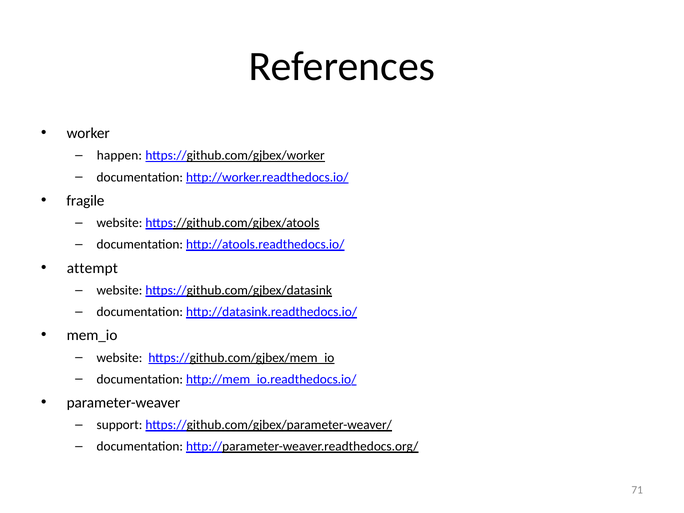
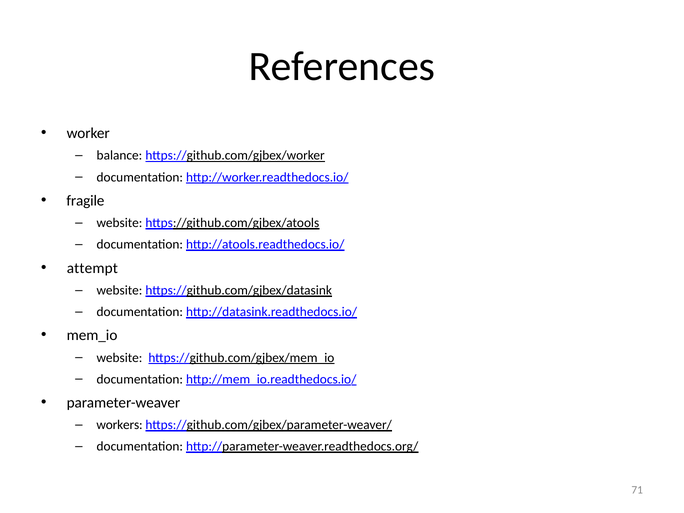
happen: happen -> balance (119, 156)
support: support -> workers (120, 425)
